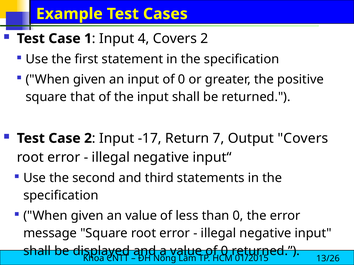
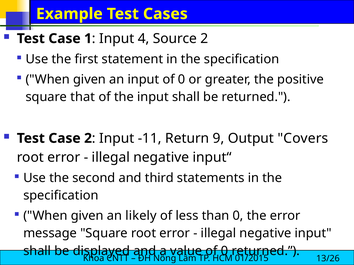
4 Covers: Covers -> Source (175, 39)
-17: -17 -> -11 (150, 139)
7: 7 -> 9 (219, 139)
an value: value -> likely (141, 216)
